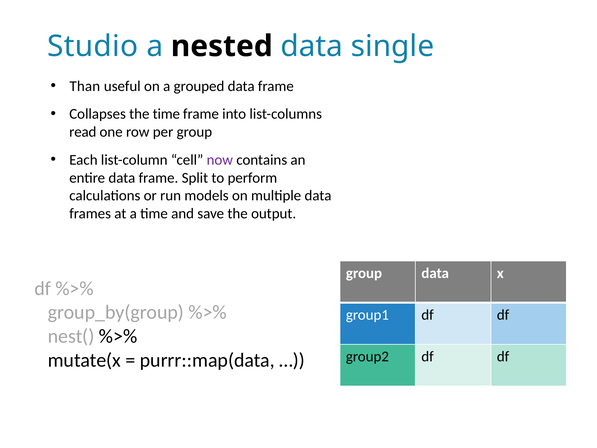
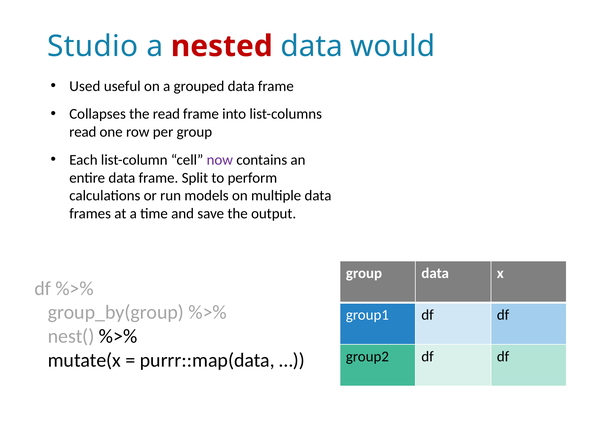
nested colour: black -> red (222, 46)
single: single -> would (393, 46)
Than: Than -> Used (85, 86)
the time: time -> read (166, 114)
